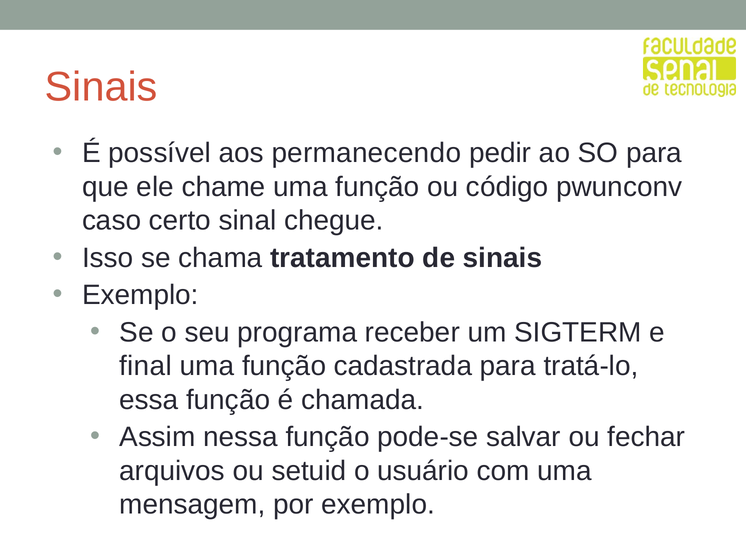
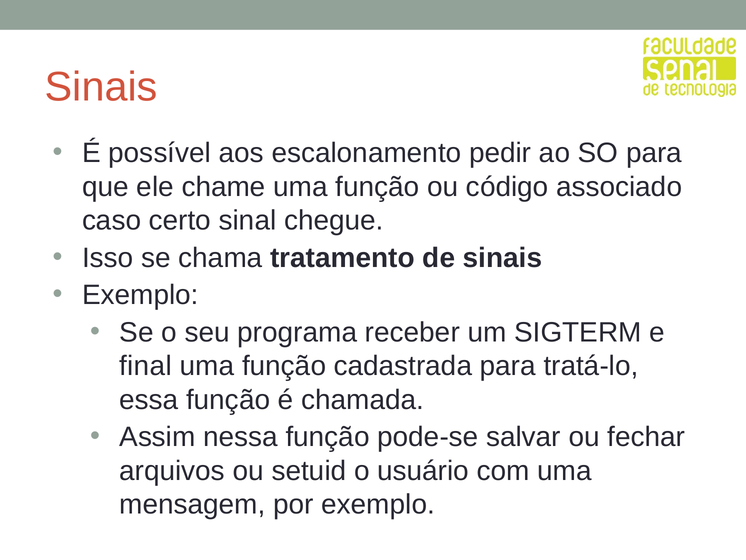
permanecendo: permanecendo -> escalonamento (366, 153)
pwunconv: pwunconv -> associado (619, 187)
